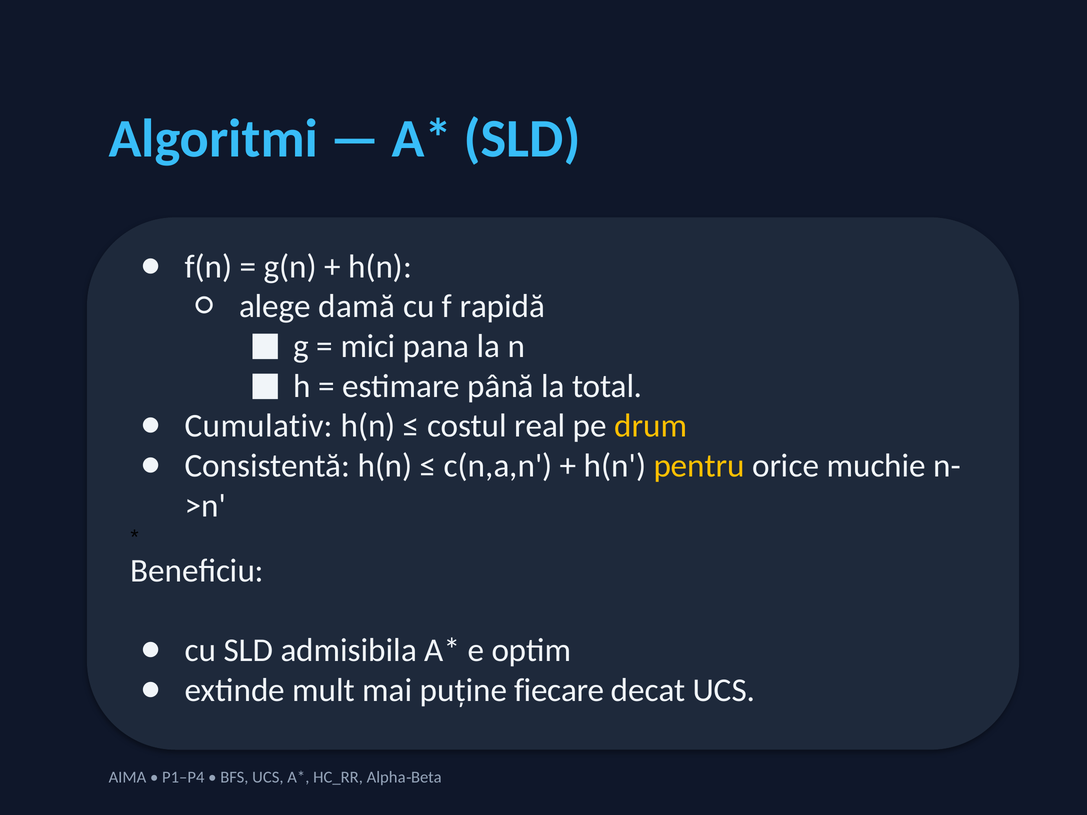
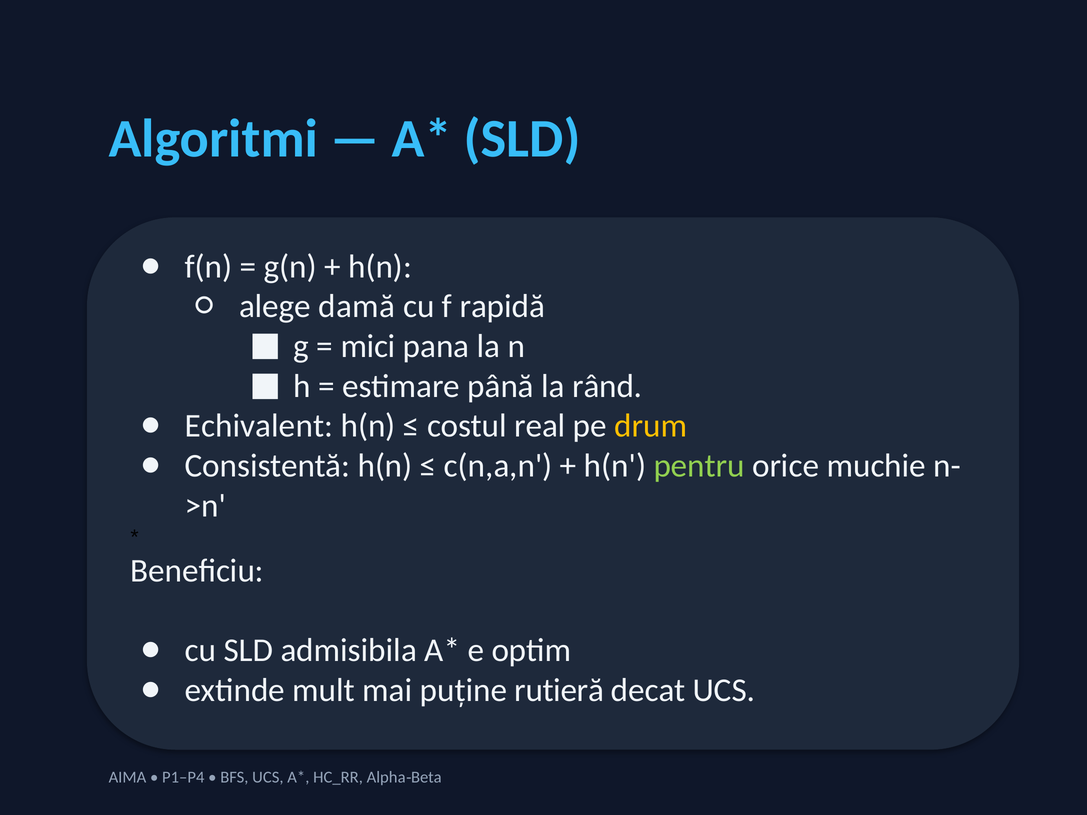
total: total -> rând (607, 386)
Cumulativ: Cumulativ -> Echivalent (259, 426)
pentru colour: yellow -> light green (699, 466)
fiecare: fiecare -> rutieră (559, 691)
